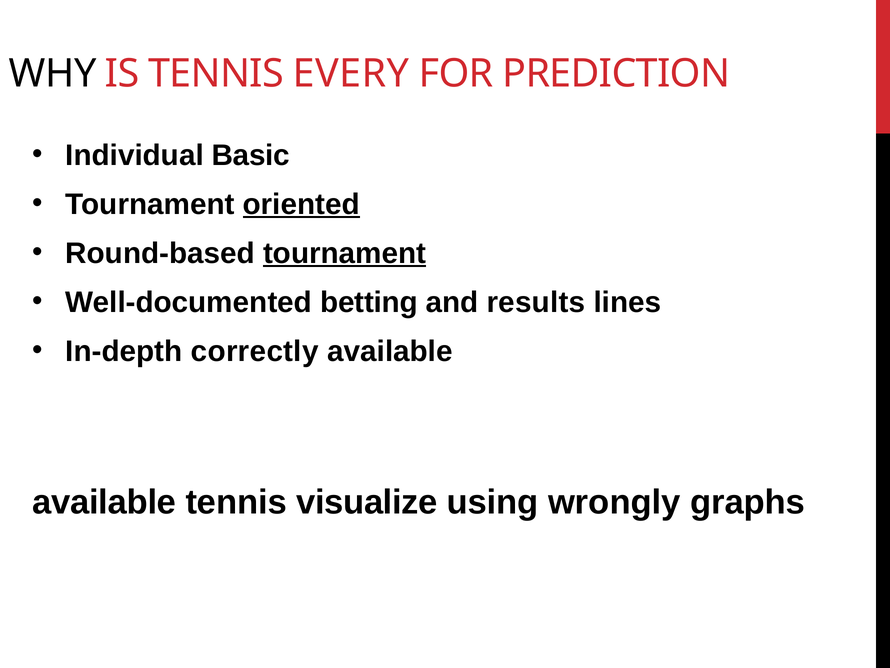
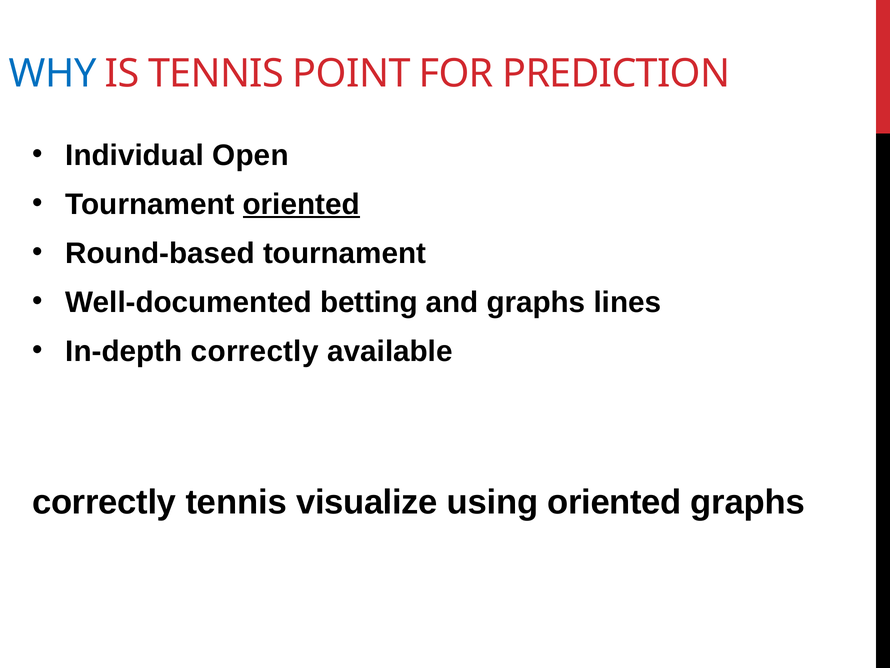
WHY colour: black -> blue (53, 74)
EVERY: EVERY -> POINT (351, 74)
Basic: Basic -> Open (251, 155)
tournament underline: present -> none (345, 253)
and results: results -> graphs (536, 302)
available: available -> correctly (104, 502)
using wrongly: wrongly -> oriented (614, 502)
